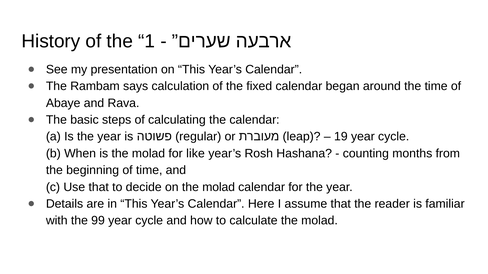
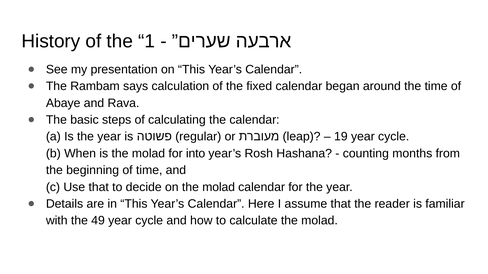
like: like -> into (196, 154)
99: 99 -> 49 (98, 221)
